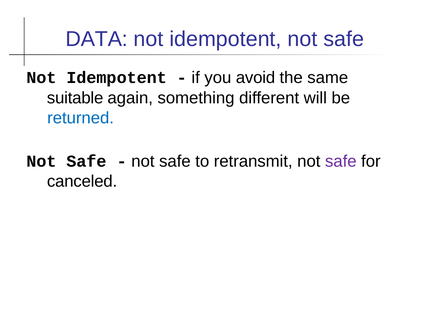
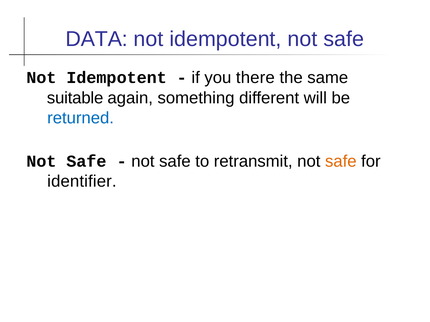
avoid: avoid -> there (255, 78)
safe colour: purple -> orange (341, 162)
canceled: canceled -> identifier (82, 182)
